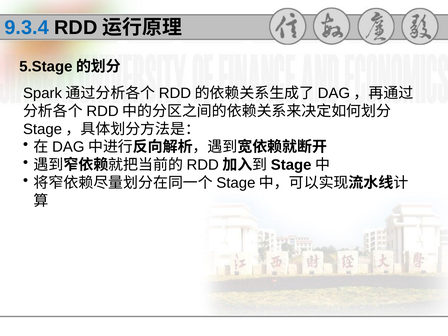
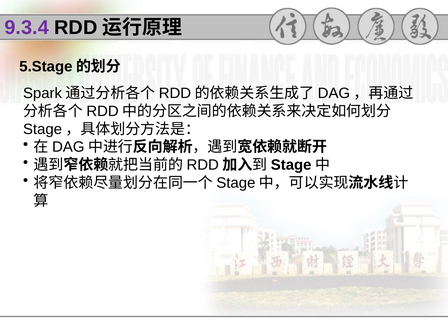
9.3.4 colour: blue -> purple (27, 28)
